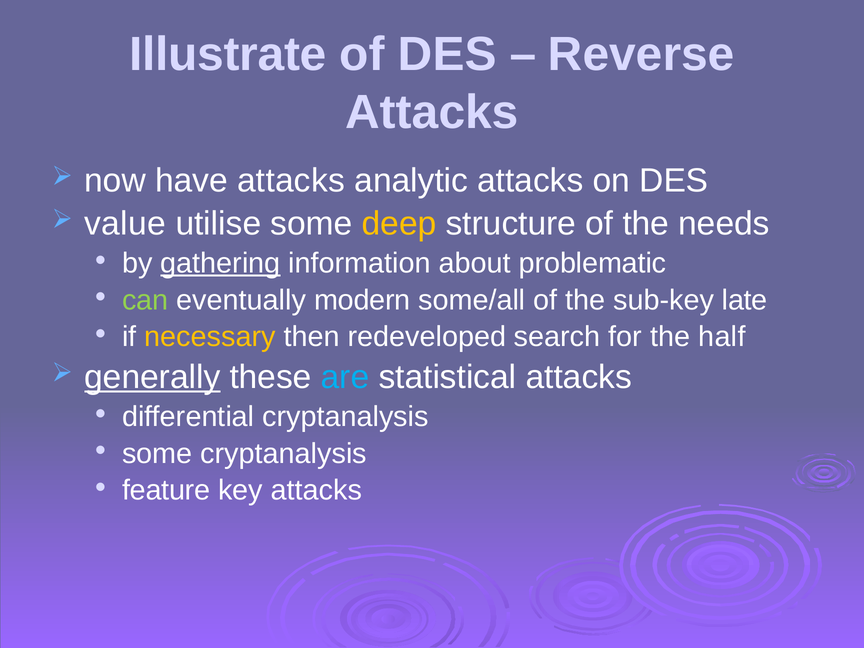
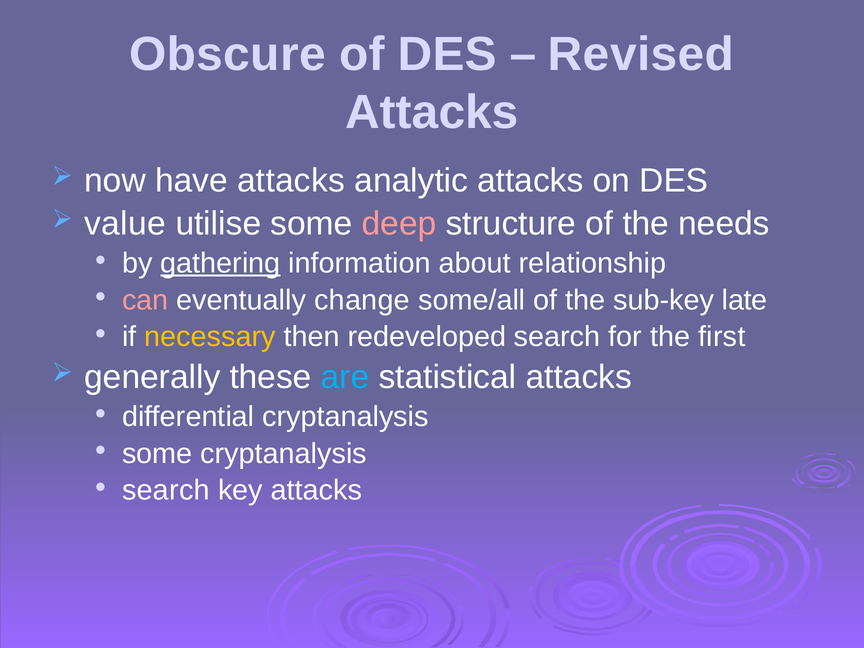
Illustrate: Illustrate -> Obscure (227, 55)
Reverse: Reverse -> Revised (641, 55)
deep colour: yellow -> pink (399, 224)
problematic: problematic -> relationship (593, 263)
can colour: light green -> pink (145, 300)
modern: modern -> change (362, 300)
half: half -> first (722, 337)
generally underline: present -> none (152, 377)
feature: feature -> search (166, 490)
